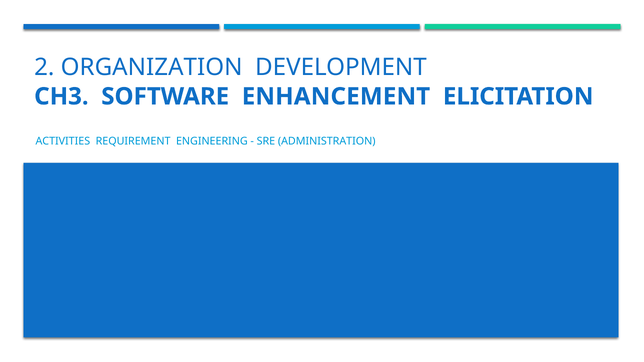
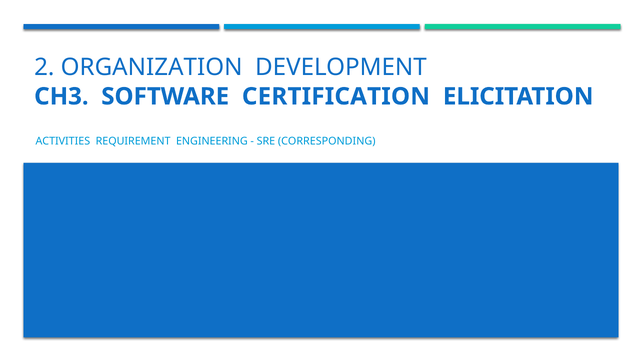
ENHANCEMENT: ENHANCEMENT -> CERTIFICATION (336, 97)
ADMINISTRATION: ADMINISTRATION -> CORRESPONDING (327, 141)
